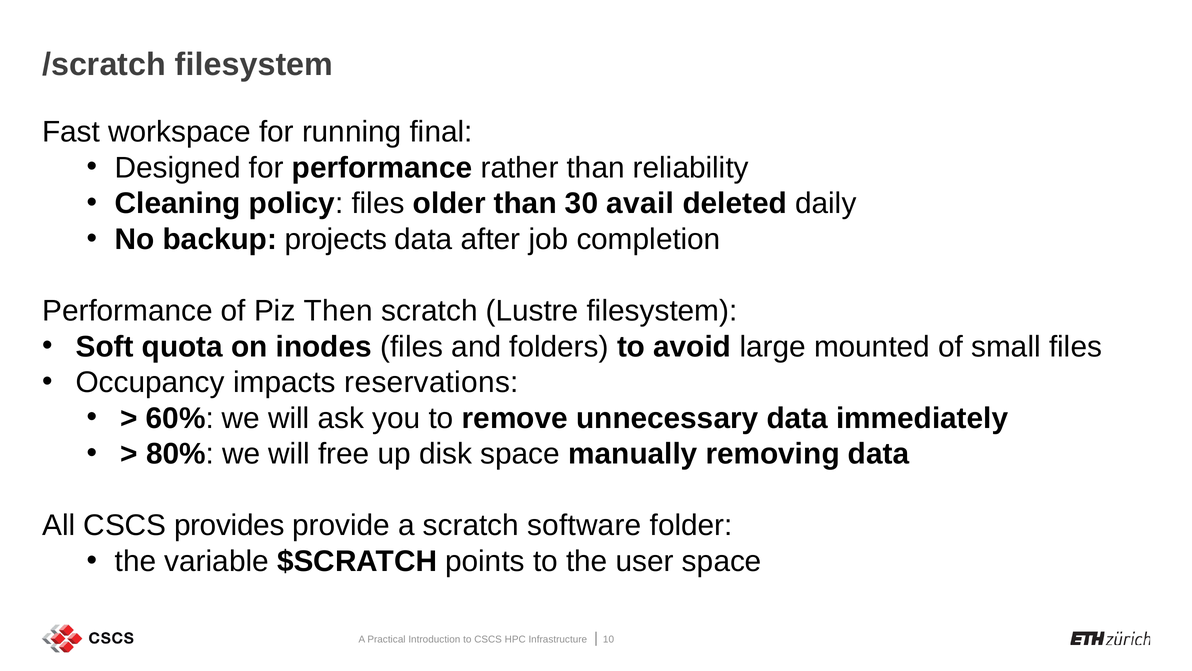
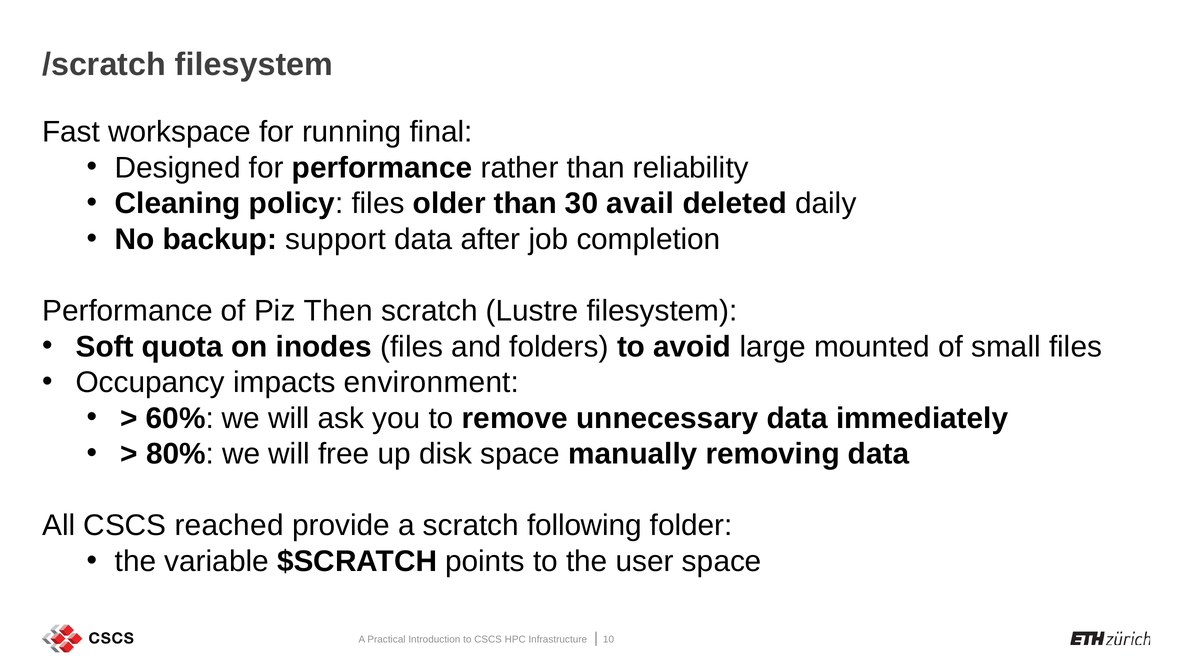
projects: projects -> support (336, 239)
reservations: reservations -> environment (432, 382)
provides: provides -> reached (229, 525)
software: software -> following (584, 525)
